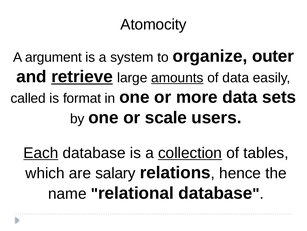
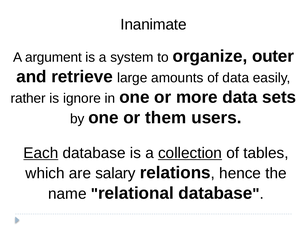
Atomocity: Atomocity -> Inanimate (154, 25)
retrieve underline: present -> none (82, 76)
amounts underline: present -> none (177, 78)
called: called -> rather (28, 98)
format: format -> ignore (82, 98)
scale: scale -> them (166, 117)
